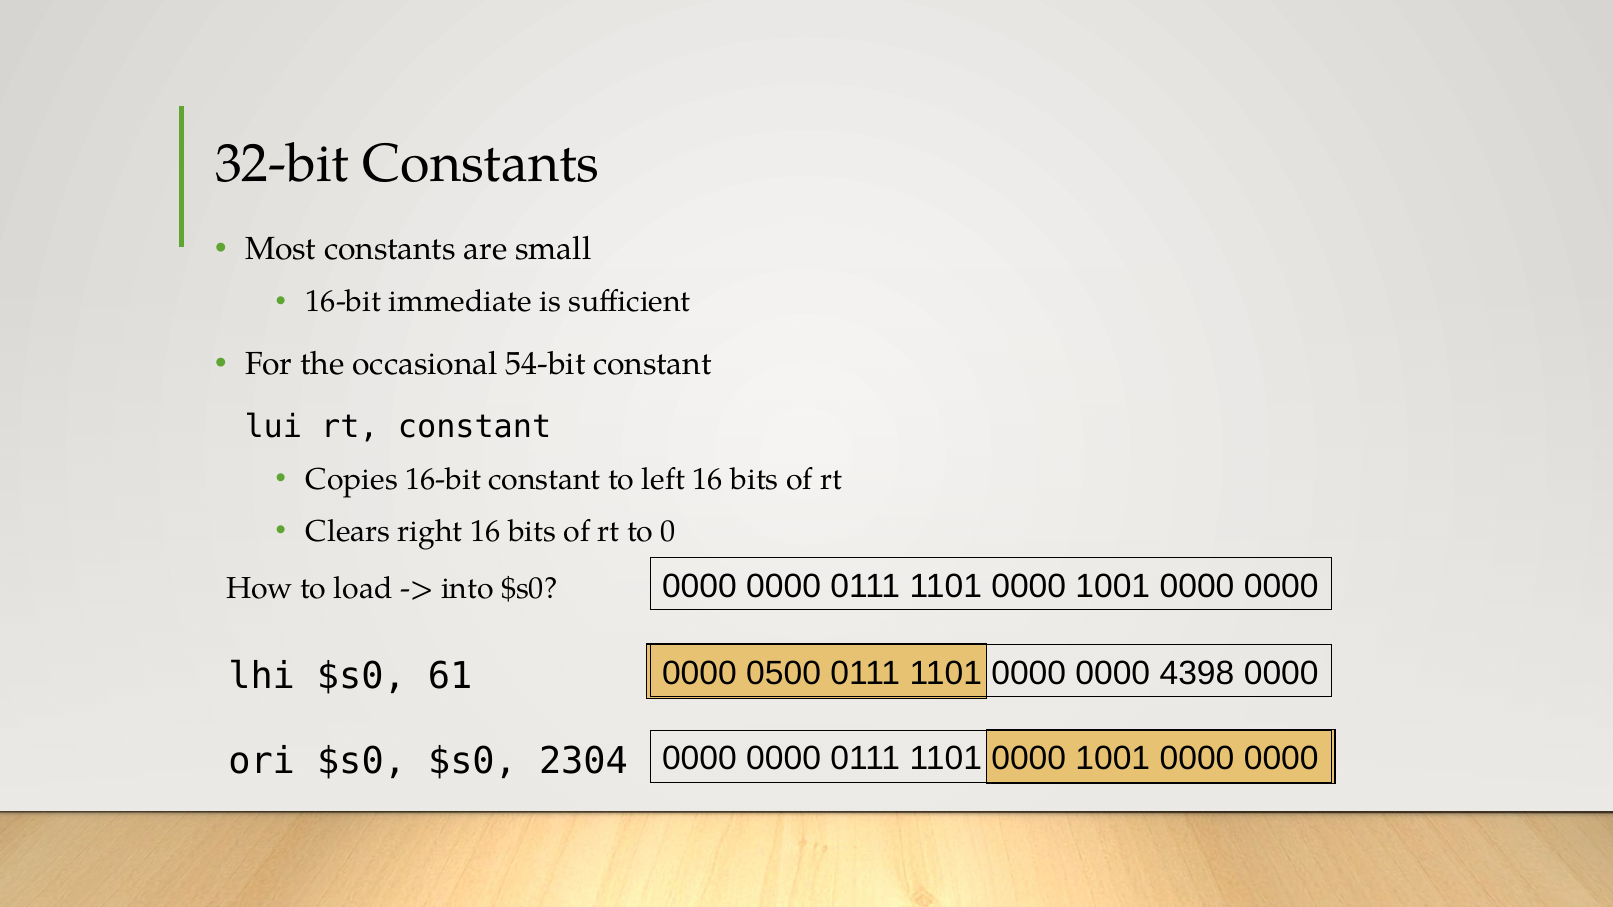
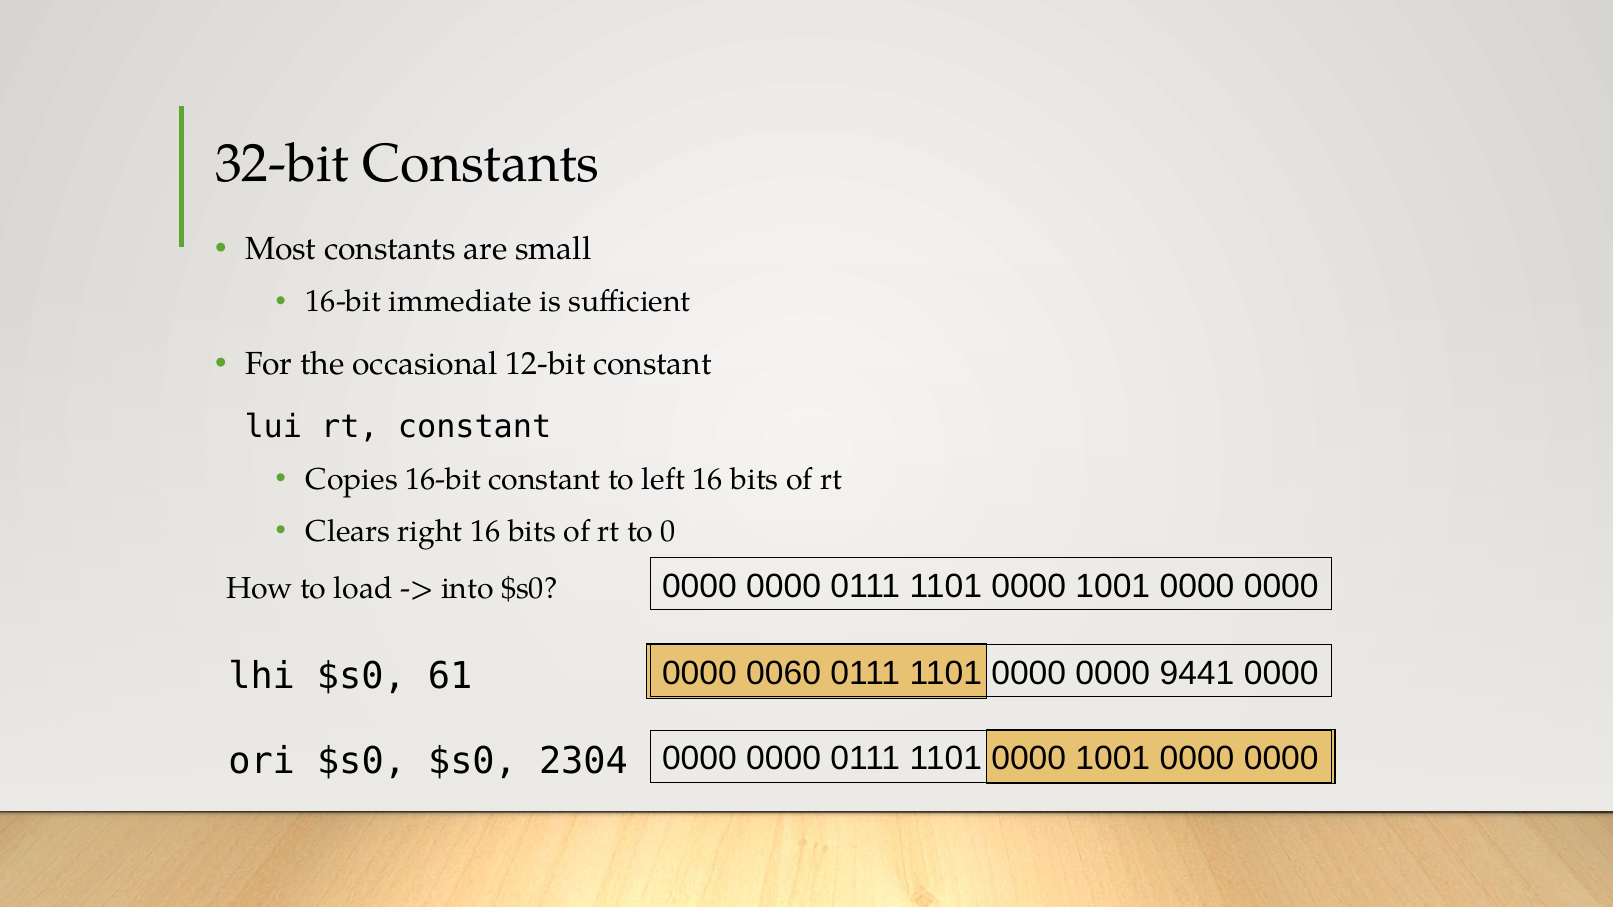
54-bit: 54-bit -> 12-bit (546, 364)
0500: 0500 -> 0060 (784, 673)
4398: 4398 -> 9441 (1197, 673)
